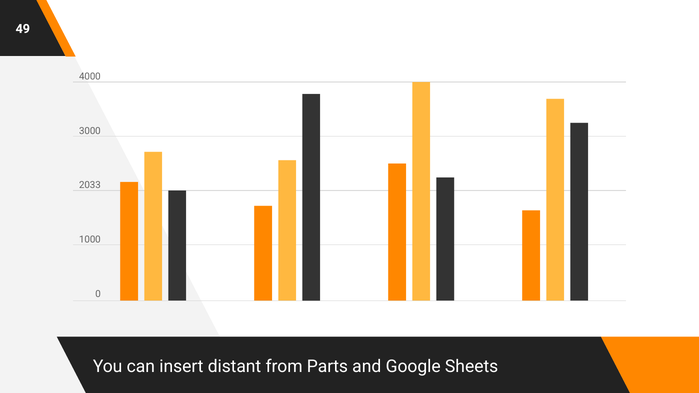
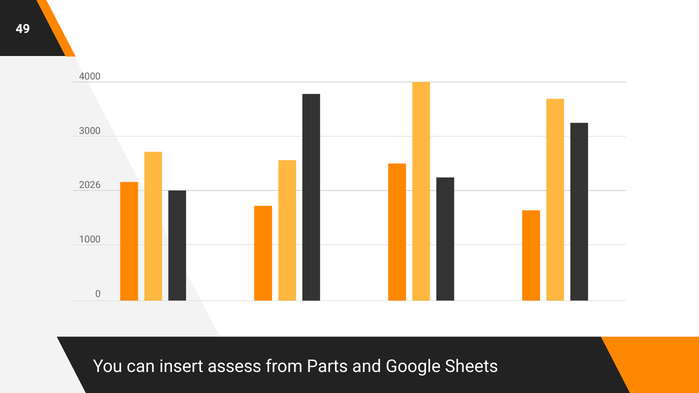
2033: 2033 -> 2026 (90, 185)
distant: distant -> assess (235, 367)
